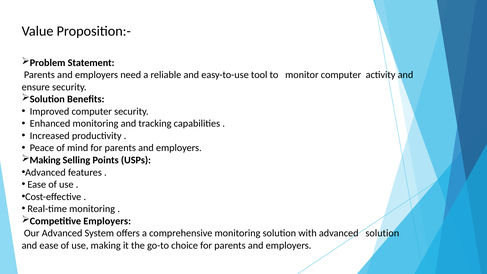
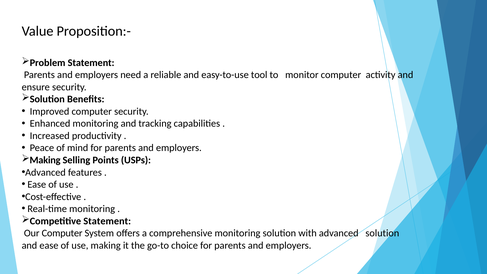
Competitive Employers: Employers -> Statement (107, 221)
Our Advanced: Advanced -> Computer (62, 233)
